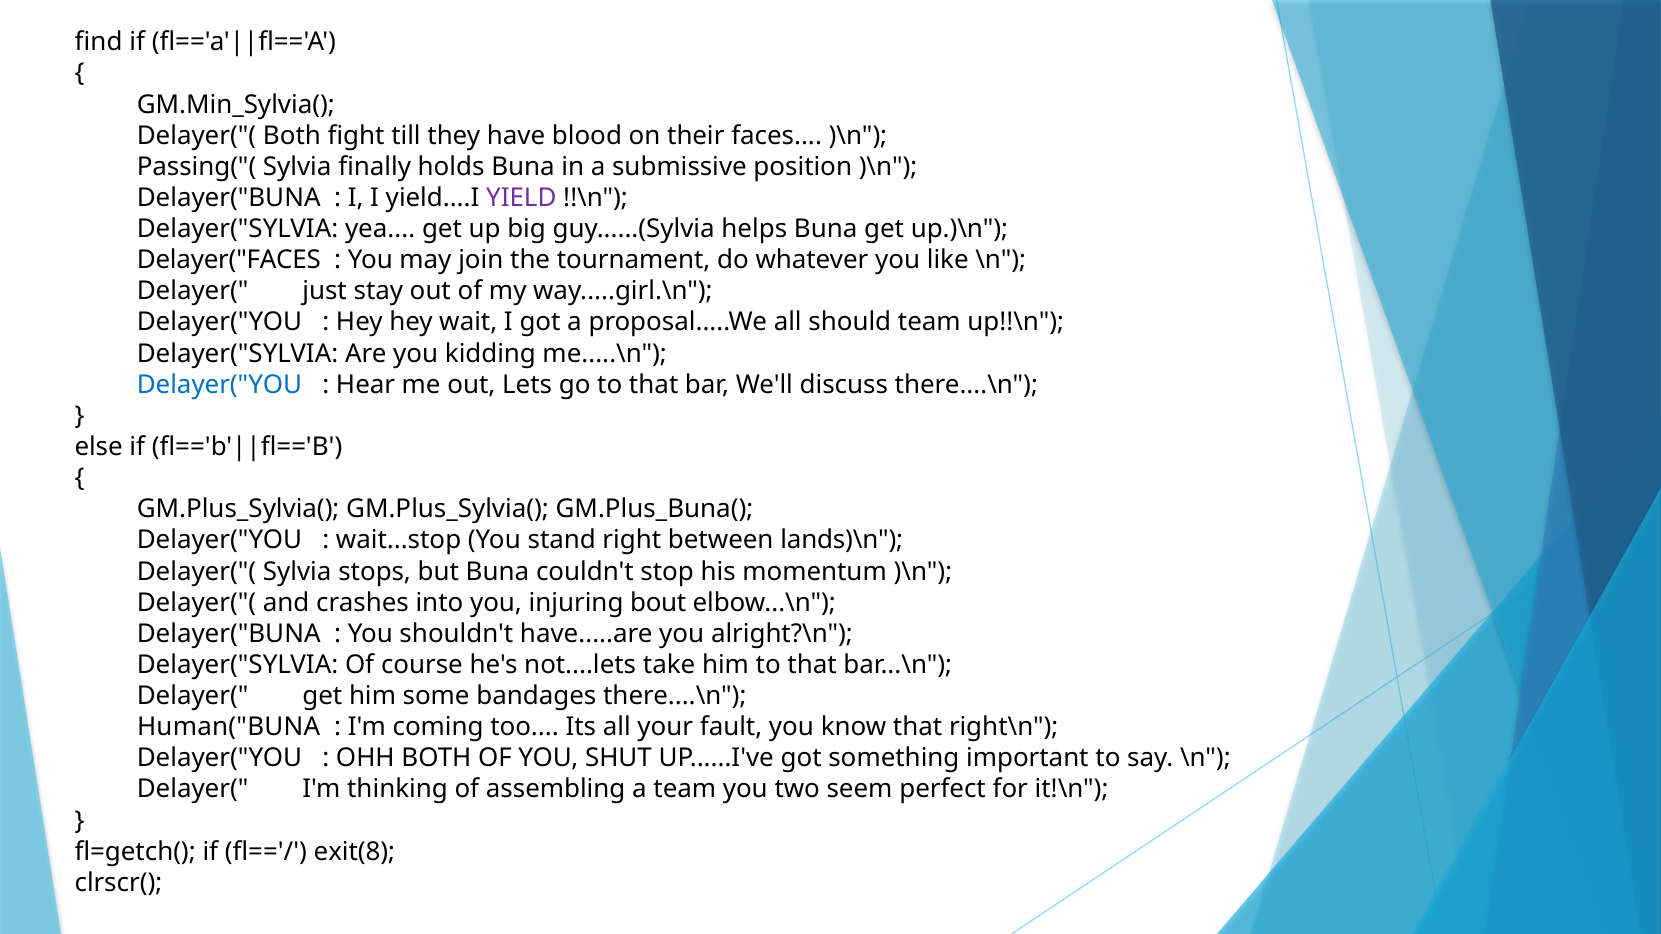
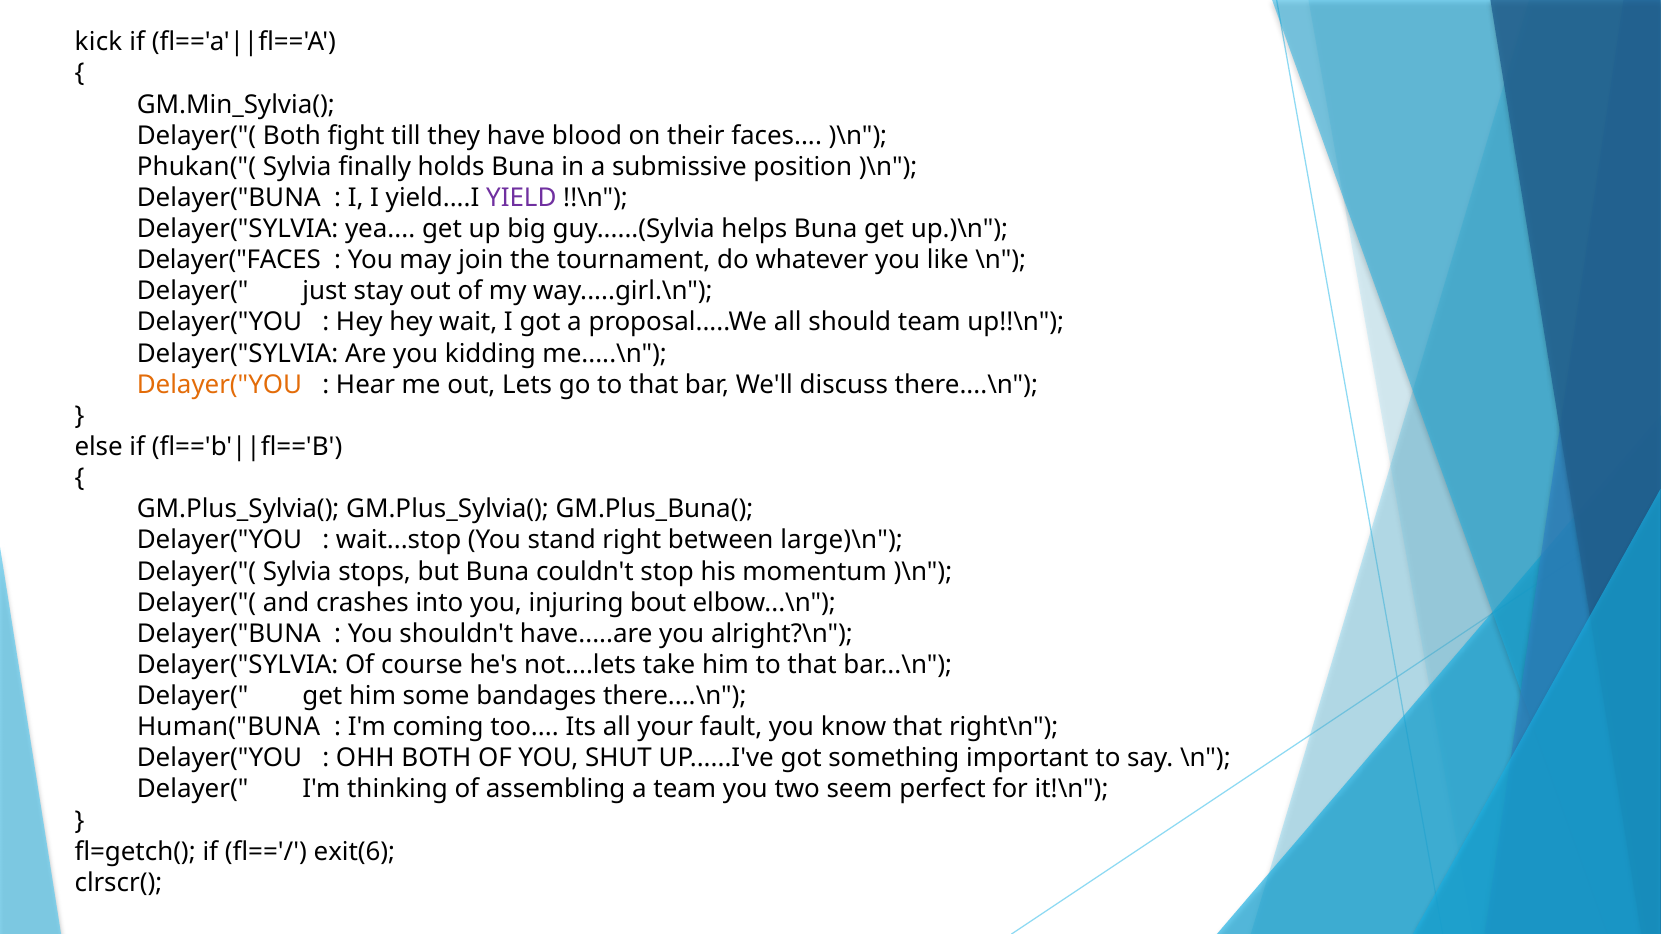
find: find -> kick (99, 42)
Passing("(: Passing("( -> Phukan("( (196, 167)
Delayer("YOU colour: blue -> orange (219, 385)
lands)\n: lands)\n -> large)\n (842, 541)
exit(8: exit(8 -> exit(6 (354, 852)
